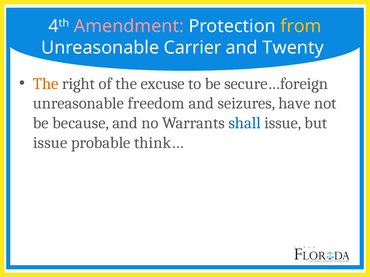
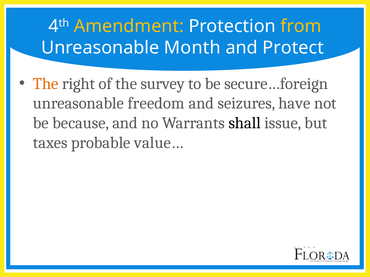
Amendment colour: pink -> yellow (129, 26)
Carrier: Carrier -> Month (192, 48)
Twenty: Twenty -> Protect (293, 48)
excuse: excuse -> survey (163, 84)
shall colour: blue -> black (245, 123)
issue: issue -> taxes (50, 143)
think…: think… -> value… (159, 143)
